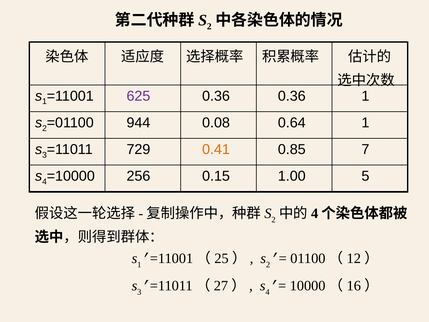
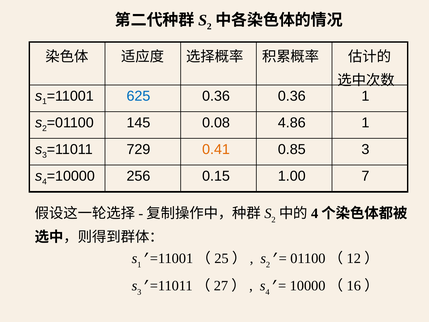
625 colour: purple -> blue (138, 96)
944: 944 -> 145 (138, 123)
0.64: 0.64 -> 4.86 (292, 123)
0.85 7: 7 -> 3 (365, 149)
5: 5 -> 7 (365, 176)
